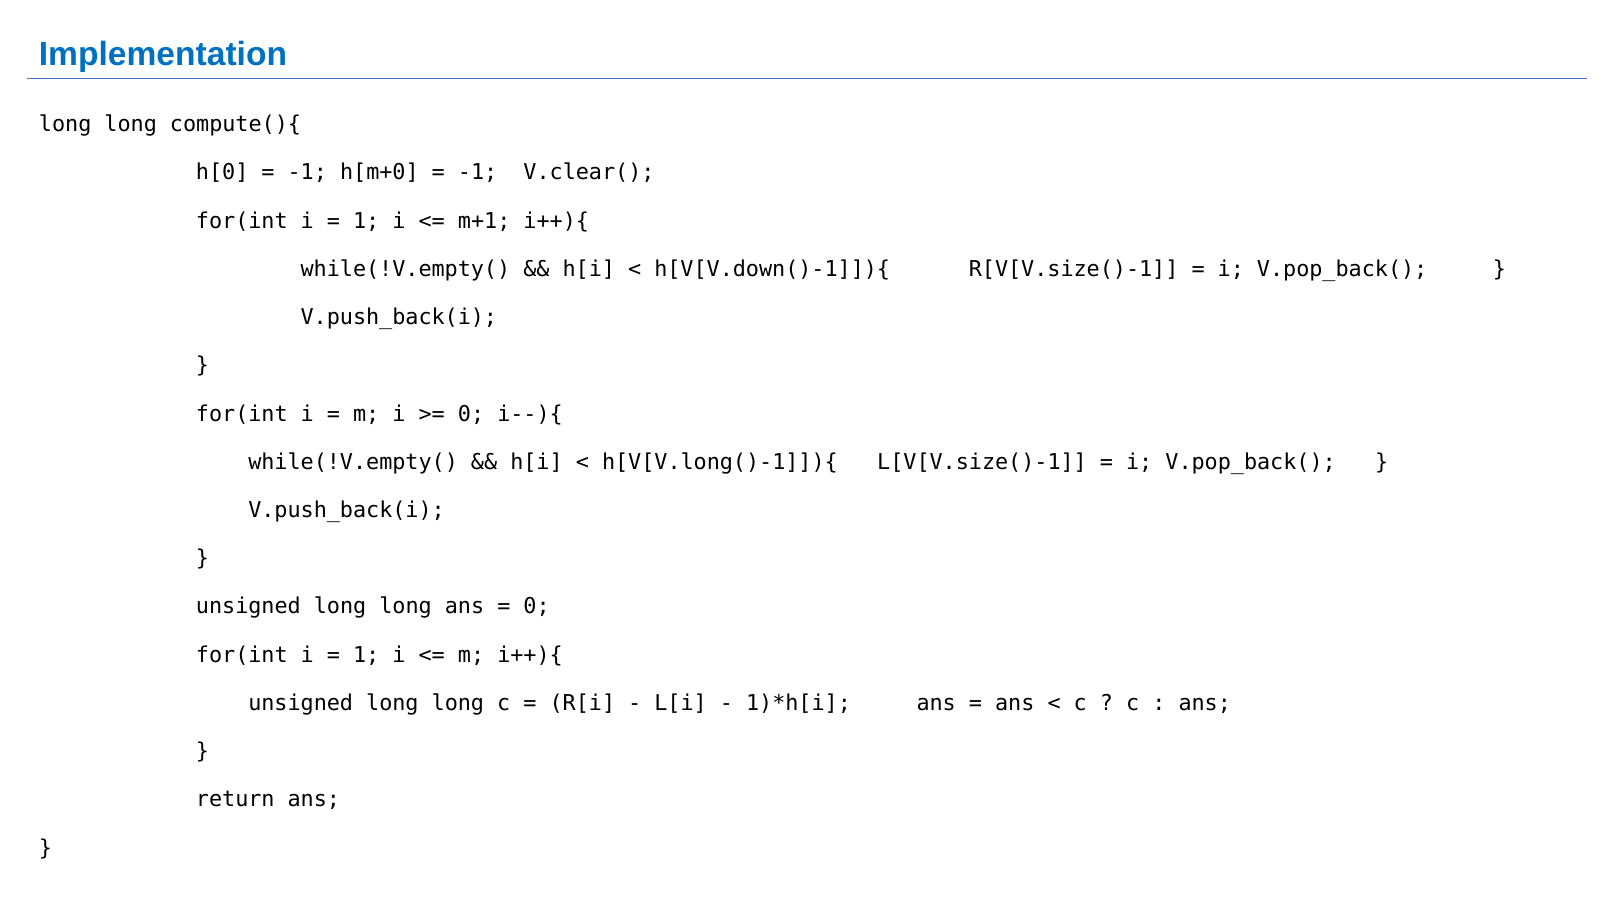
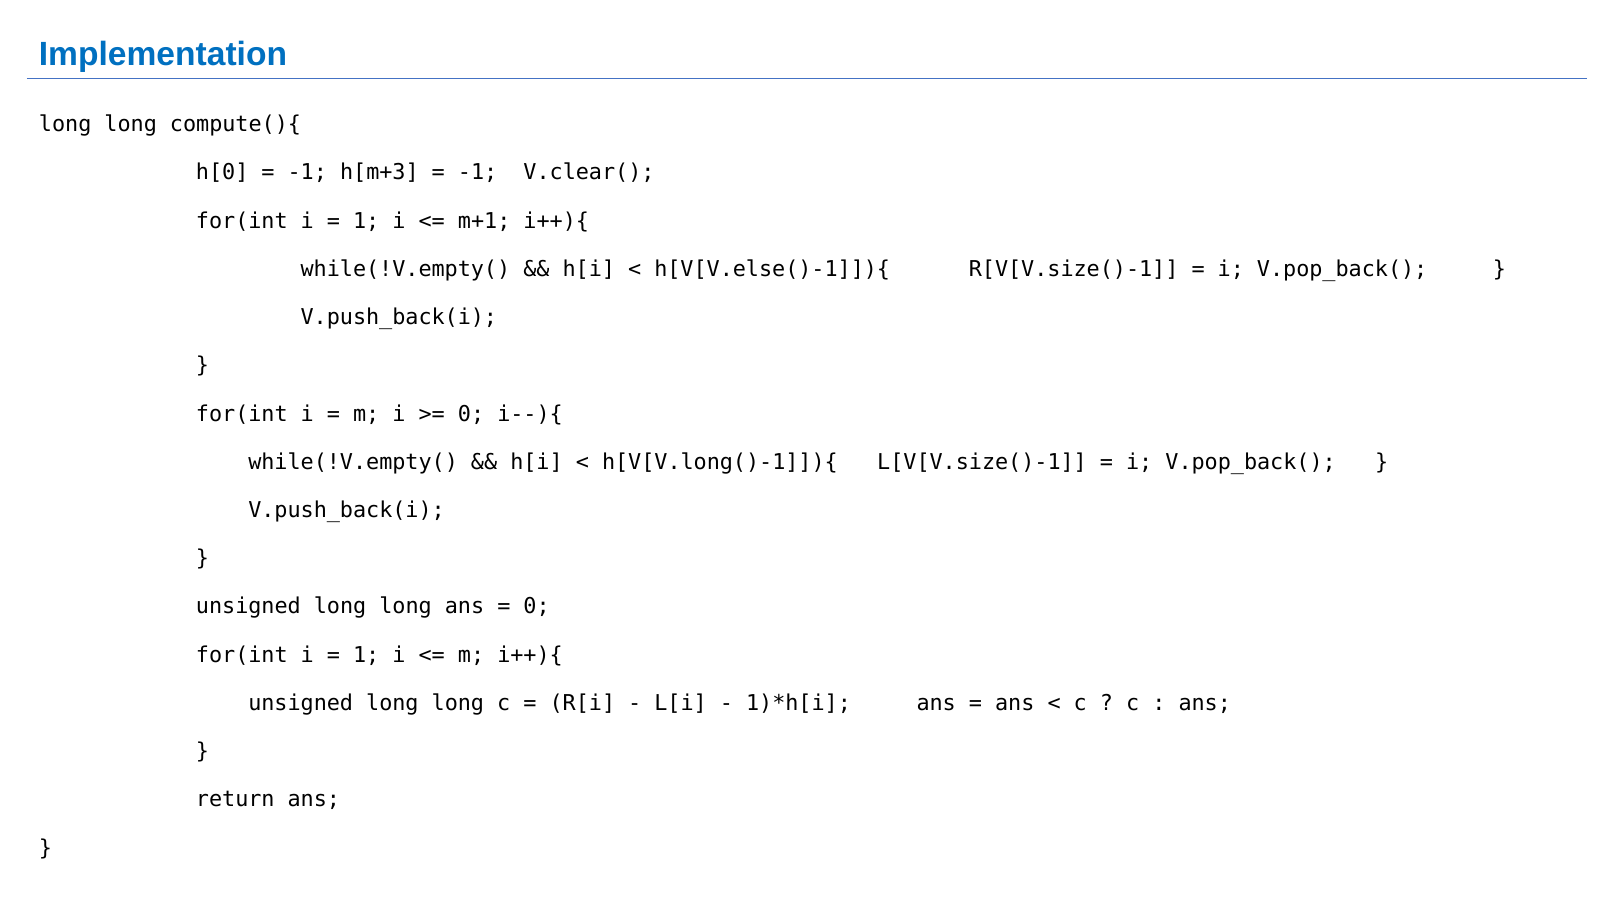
h[m+0: h[m+0 -> h[m+3 (379, 173)
h[V[V.down()-1]]){: h[V[V.down()-1]]){ -> h[V[V.else()-1]]){ (772, 269)
